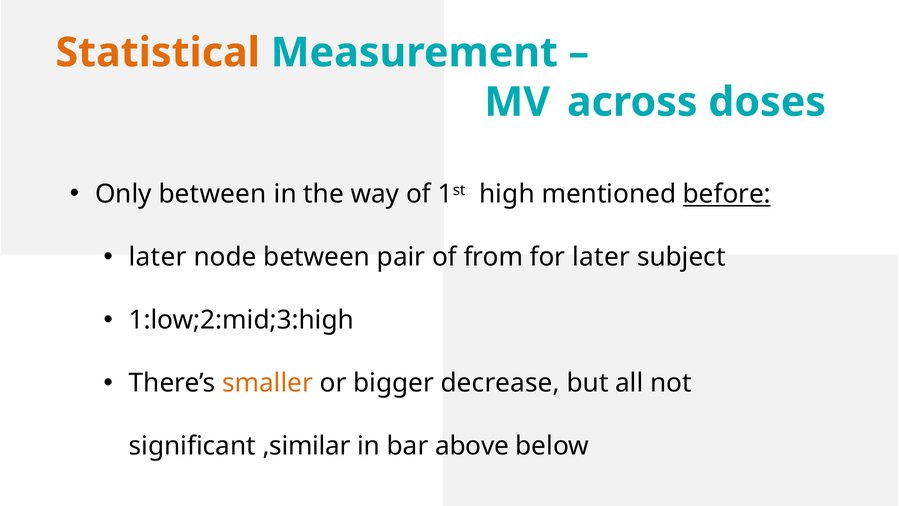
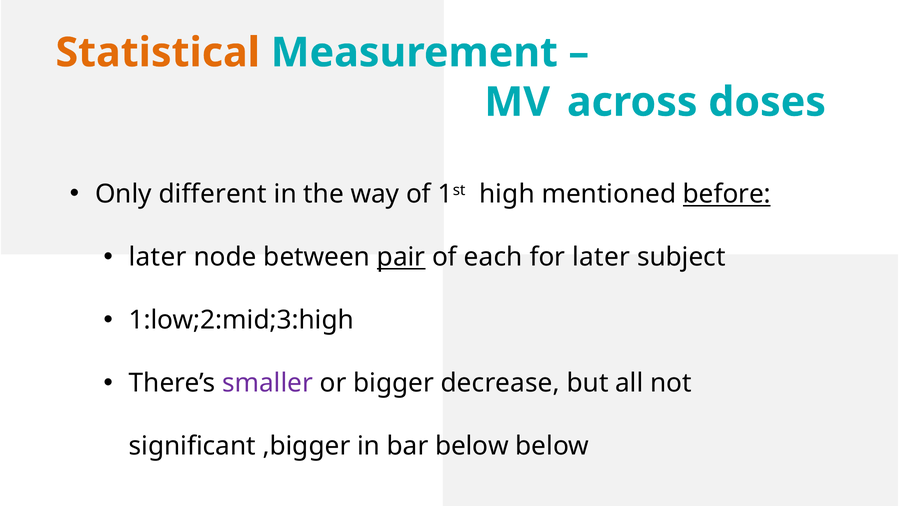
Only between: between -> different (213, 194)
pair underline: none -> present (401, 257)
from: from -> each (493, 257)
smaller colour: orange -> purple (268, 383)
,similar: ,similar -> ,bigger (306, 446)
bar above: above -> below (472, 446)
